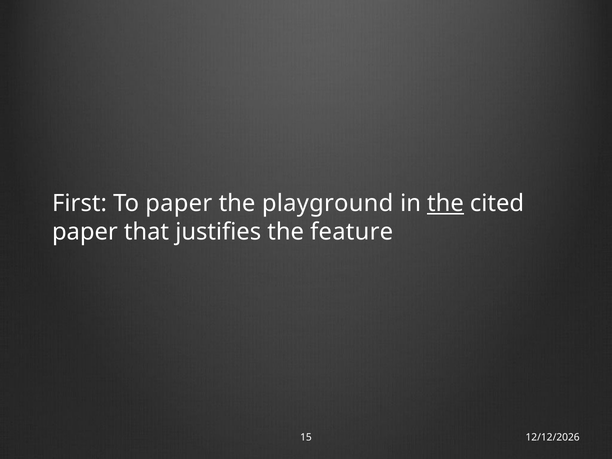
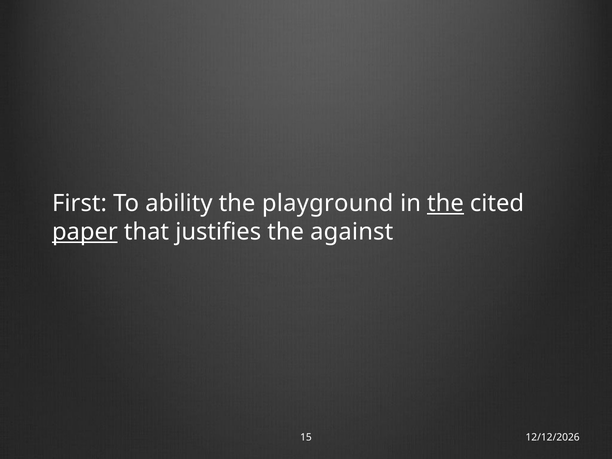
To paper: paper -> ability (179, 204)
paper underline: none -> present (85, 232)
feature: feature -> against (352, 232)
